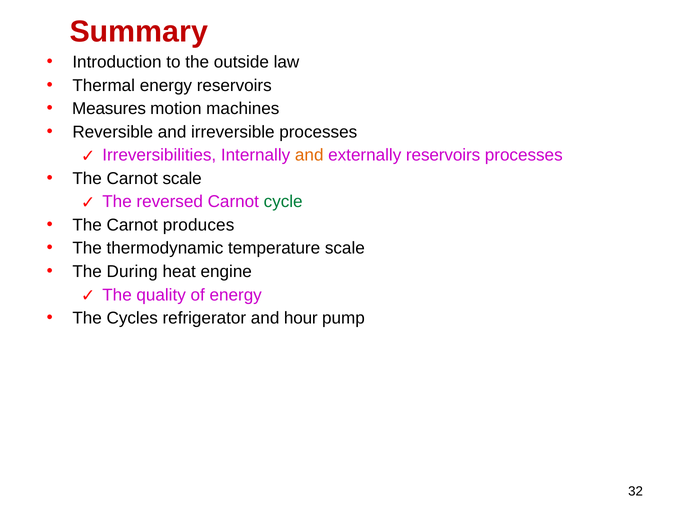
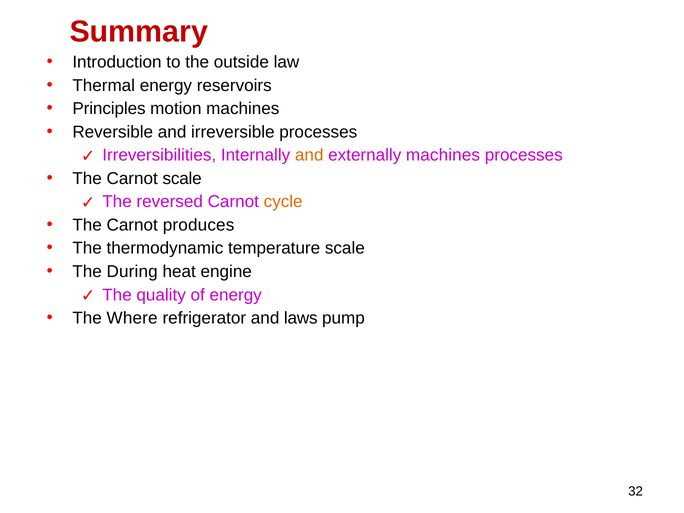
Measures: Measures -> Principles (109, 109)
externally reservoirs: reservoirs -> machines (443, 155)
cycle colour: green -> orange (283, 202)
Cycles: Cycles -> Where (132, 318)
hour: hour -> laws (301, 318)
